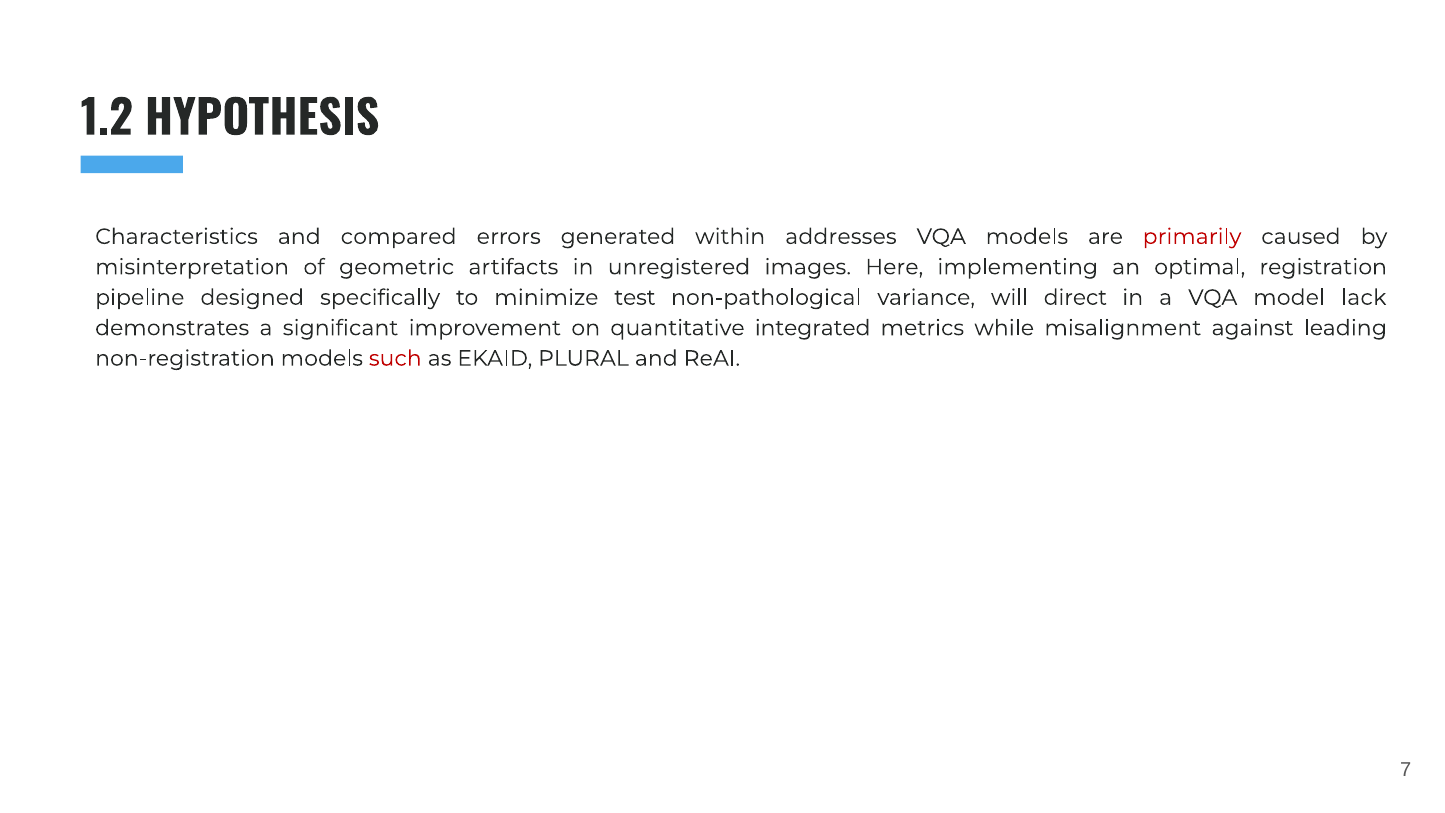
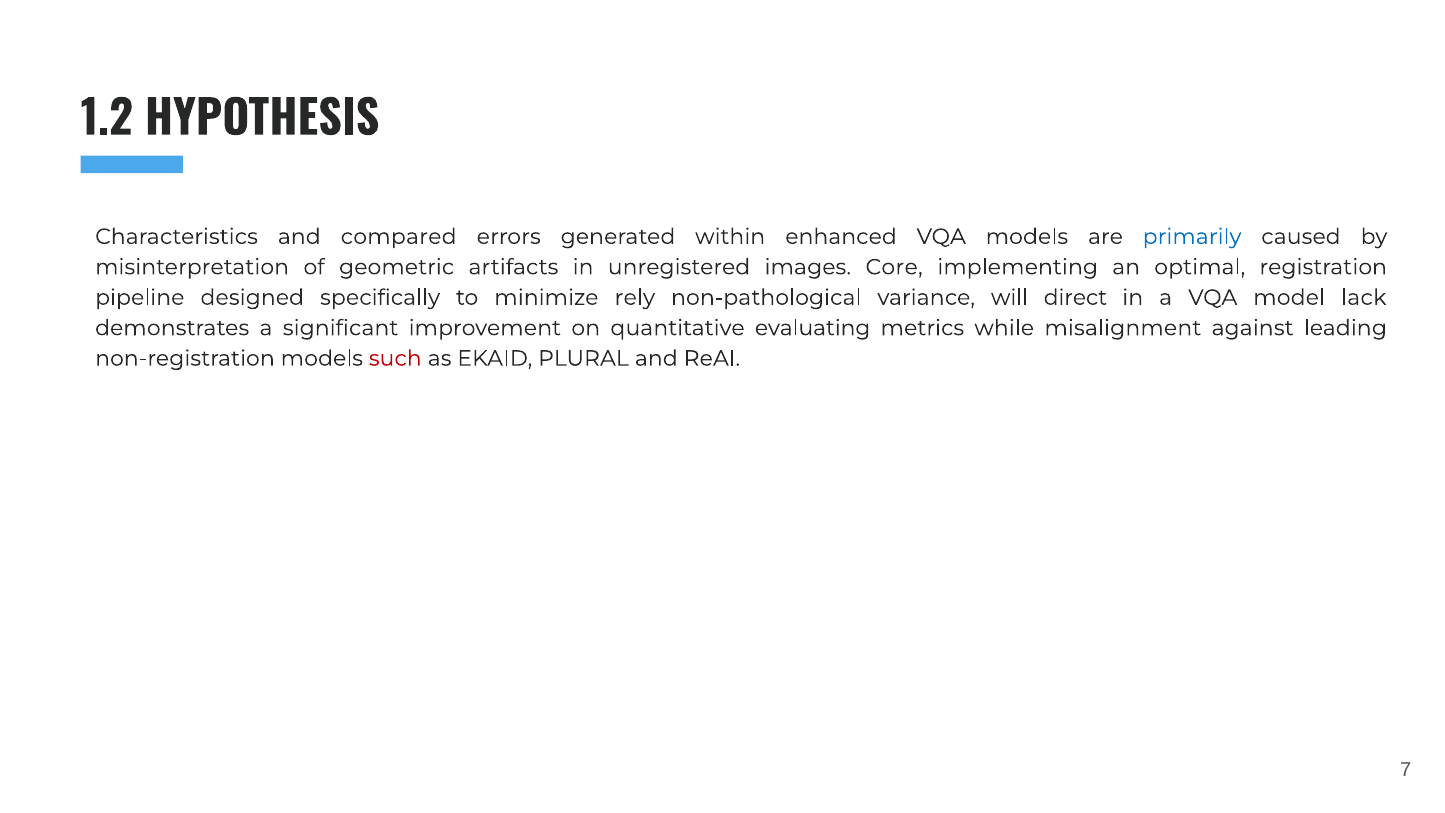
addresses: addresses -> enhanced (841, 237)
primarily colour: red -> blue (1192, 237)
Here: Here -> Core (894, 267)
test: test -> rely (635, 297)
integrated: integrated -> evaluating (813, 328)
